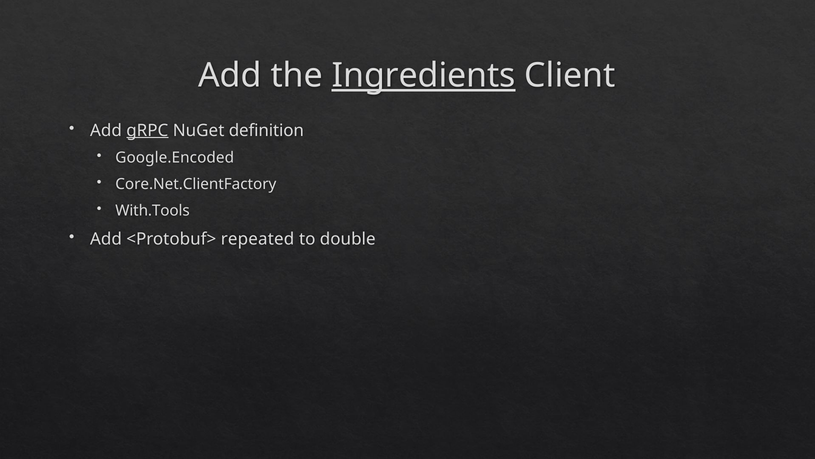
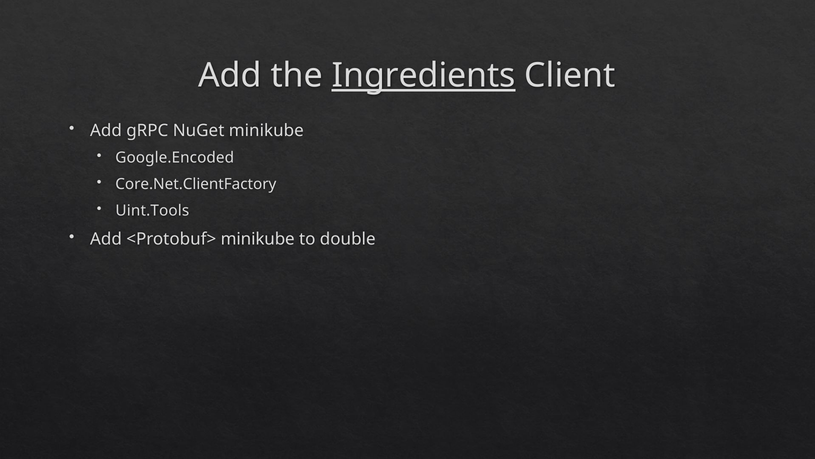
gRPC underline: present -> none (147, 130)
NuGet definition: definition -> minikube (266, 130)
With.Tools: With.Tools -> Uint.Tools (152, 211)
<Protobuf> repeated: repeated -> minikube (258, 239)
